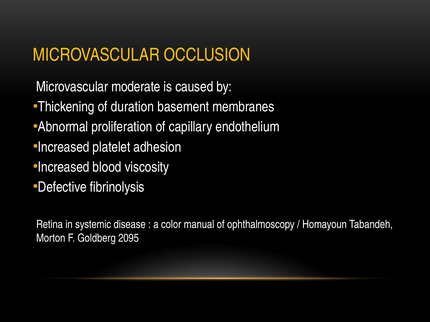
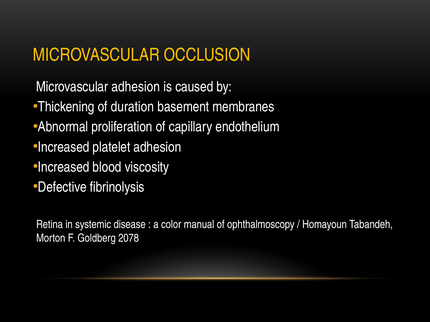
Microvascular moderate: moderate -> adhesion (136, 87)
2095: 2095 -> 2078 (129, 238)
